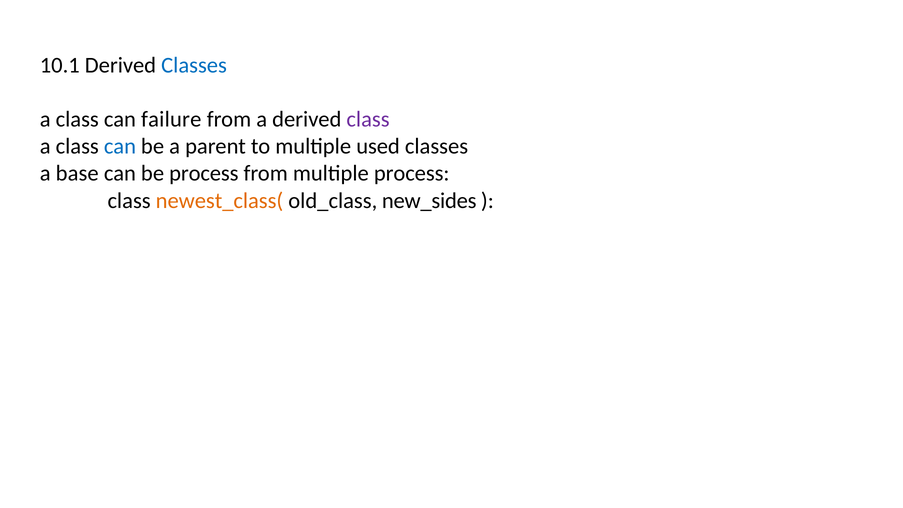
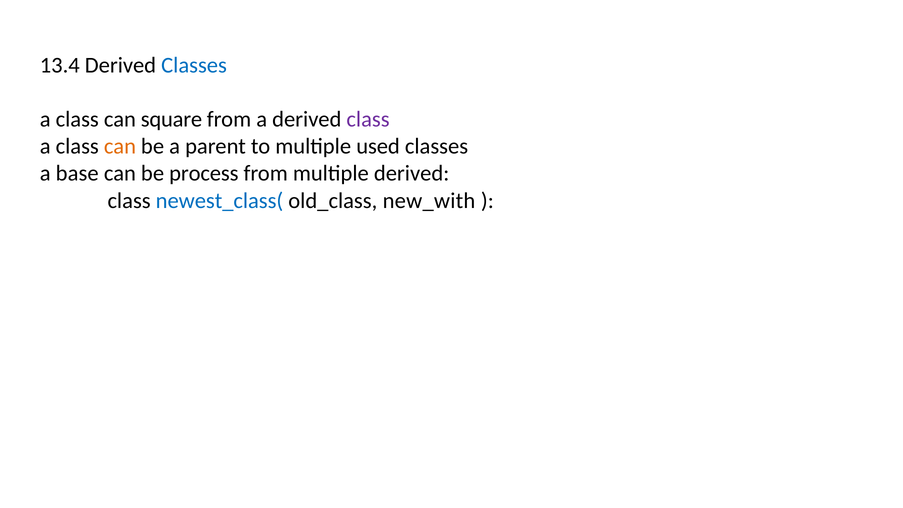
10.1: 10.1 -> 13.4 (60, 65)
failure: failure -> square (171, 119)
can colour: blue -> orange (120, 146)
multiple process: process -> derived (412, 173)
newest_class( colour: orange -> blue (219, 201)
new_sides: new_sides -> new_with (429, 201)
